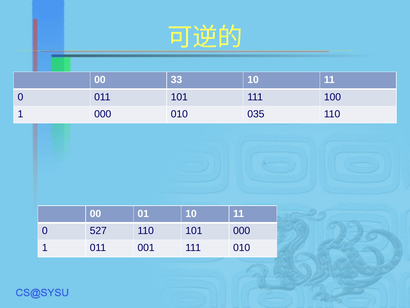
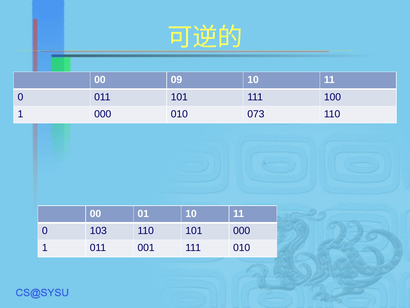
33: 33 -> 09 (176, 80)
035: 035 -> 073 (256, 114)
527: 527 -> 103 (98, 230)
